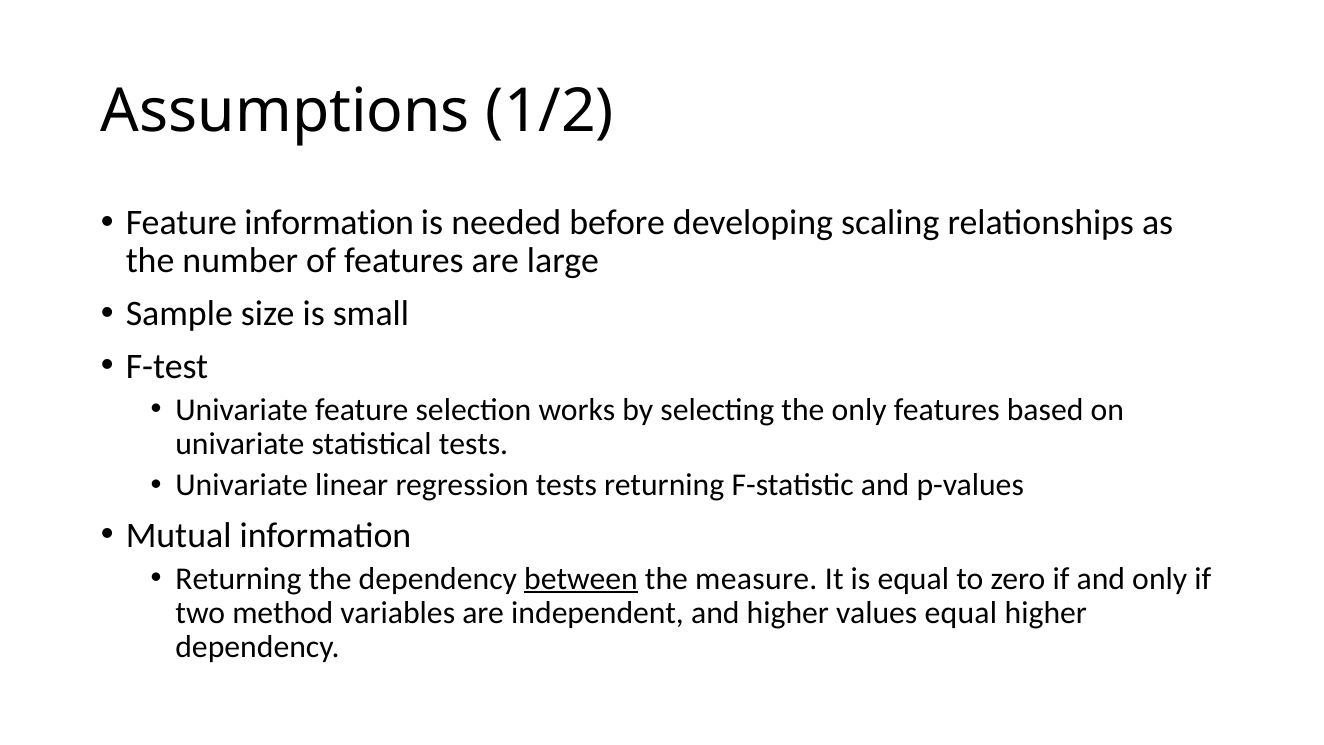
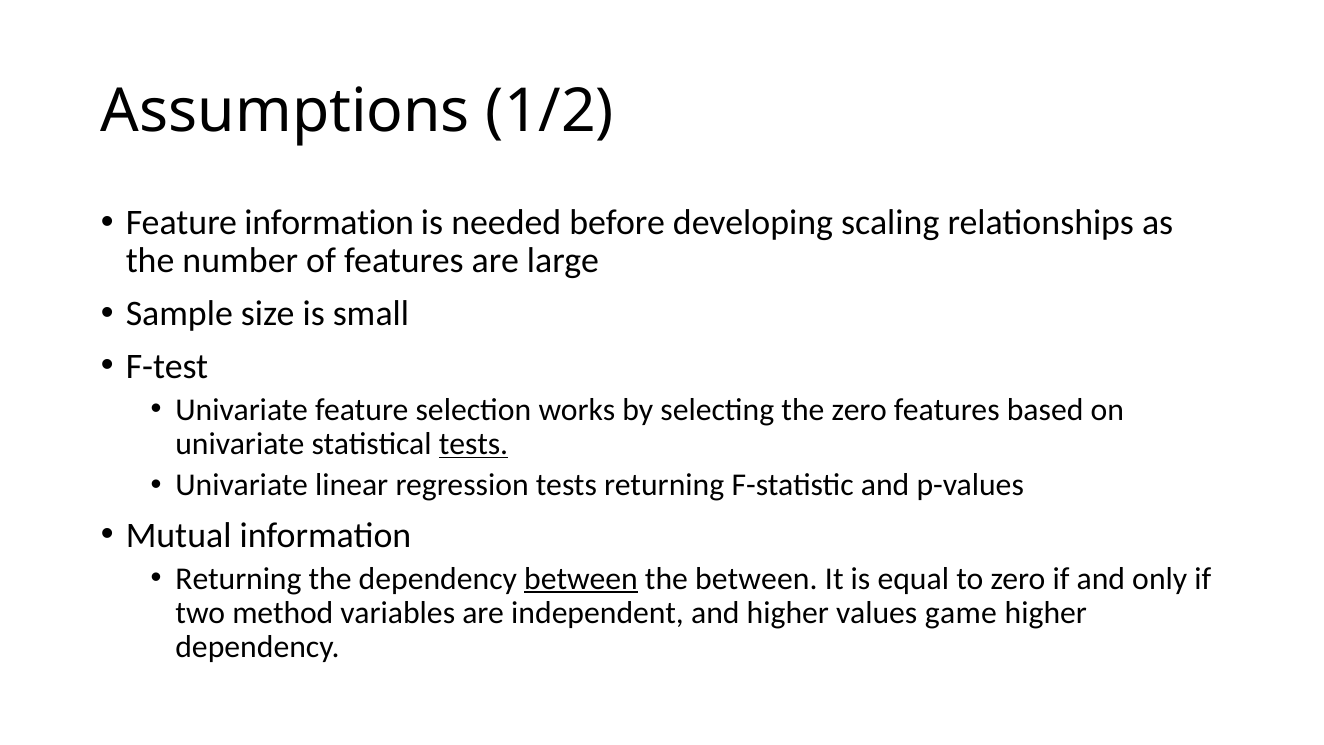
the only: only -> zero (859, 409)
tests underline: none -> present (474, 444)
the measure: measure -> between (756, 578)
values equal: equal -> game (961, 613)
